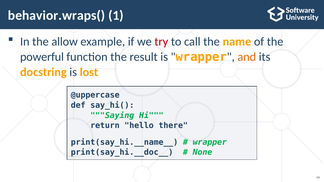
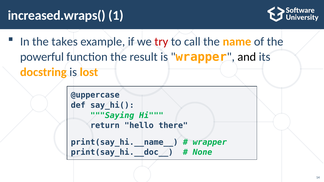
behavior.wraps(: behavior.wraps( -> increased.wraps( (57, 15)
allow: allow -> takes (65, 42)
and colour: orange -> black (247, 57)
